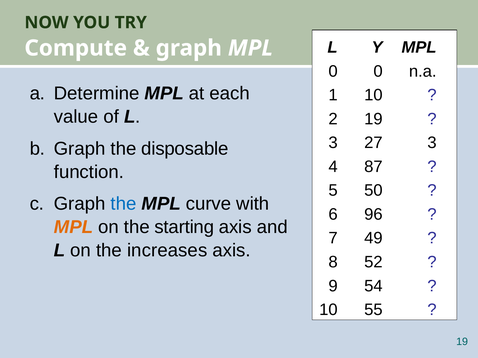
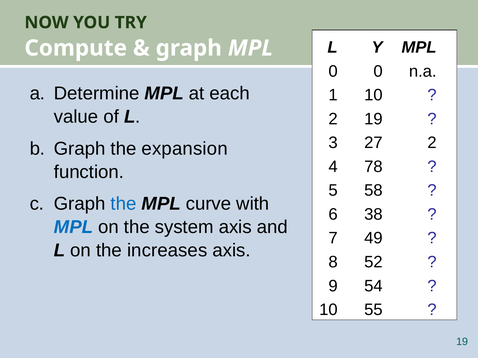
27 3: 3 -> 2 (432, 143)
disposable: disposable -> expansion (185, 149)
87: 87 -> 78 (373, 167)
50: 50 -> 58 (373, 191)
96: 96 -> 38 (373, 215)
MPL colour: orange -> blue (73, 227)
starting: starting -> system (184, 227)
